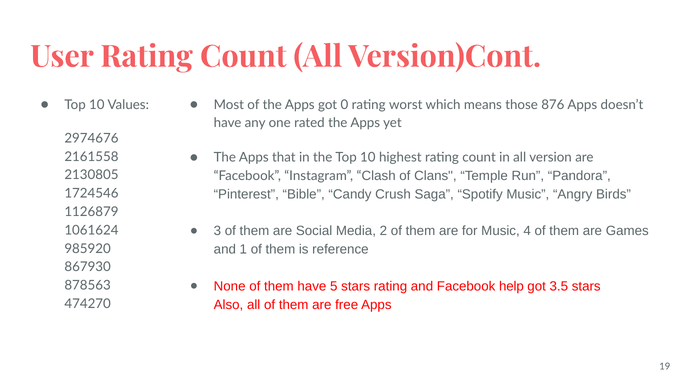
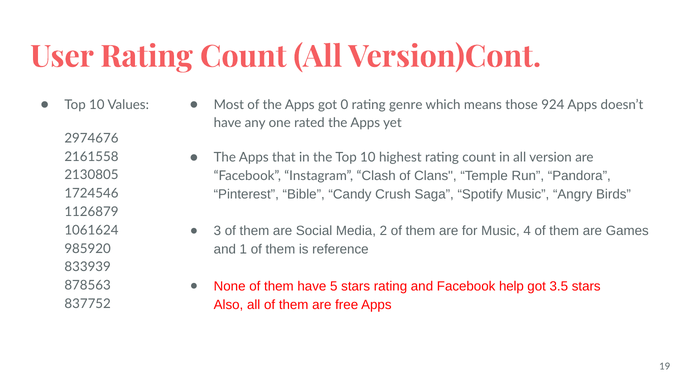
worst: worst -> genre (406, 104)
876: 876 -> 924 (553, 104)
867930: 867930 -> 833939 (88, 267)
474270: 474270 -> 837752 (88, 303)
